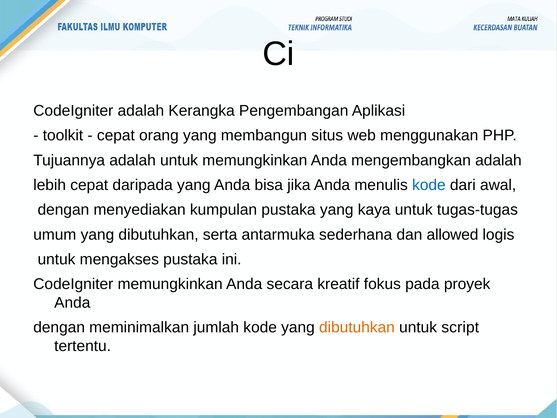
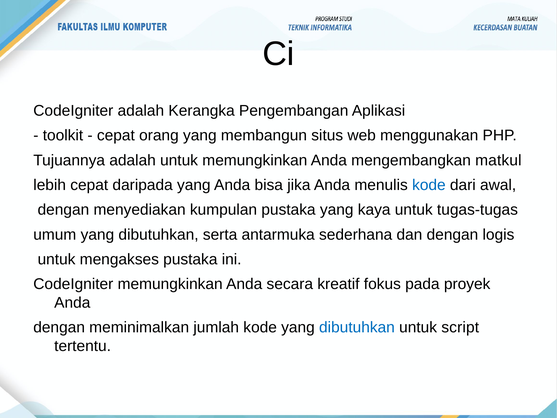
mengembangkan adalah: adalah -> matkul (498, 160)
dan allowed: allowed -> dengan (452, 234)
dibutuhkan colour: orange -> blue (357, 327)
